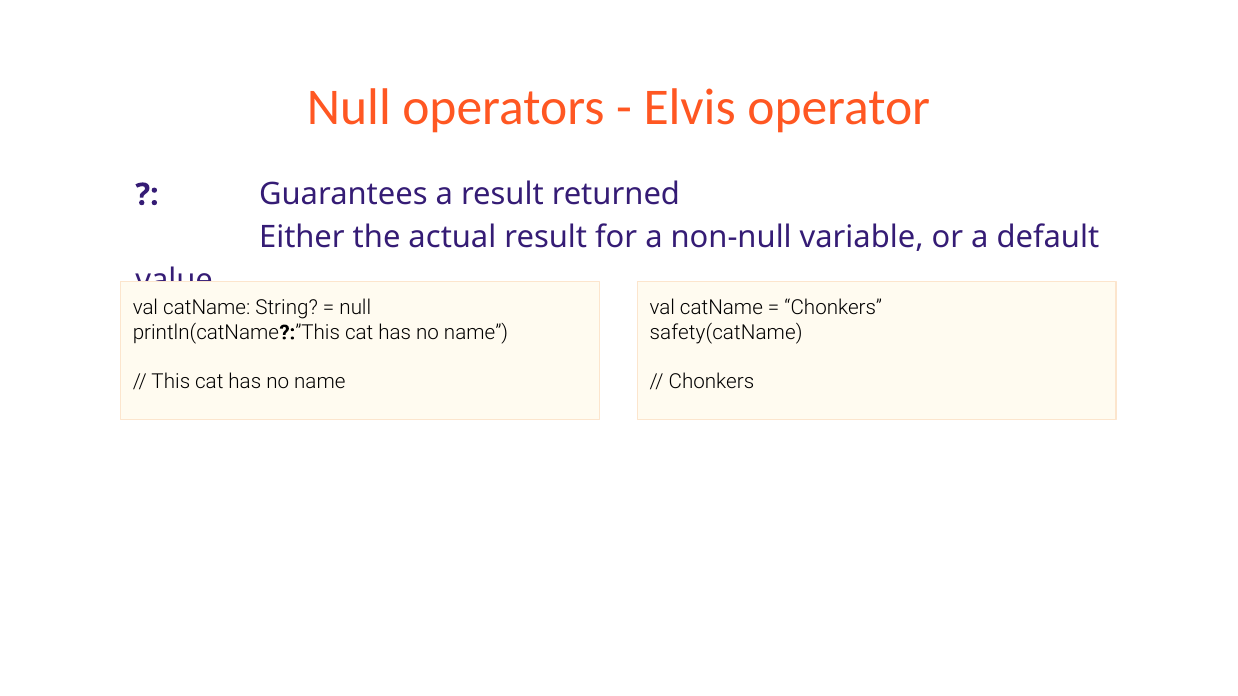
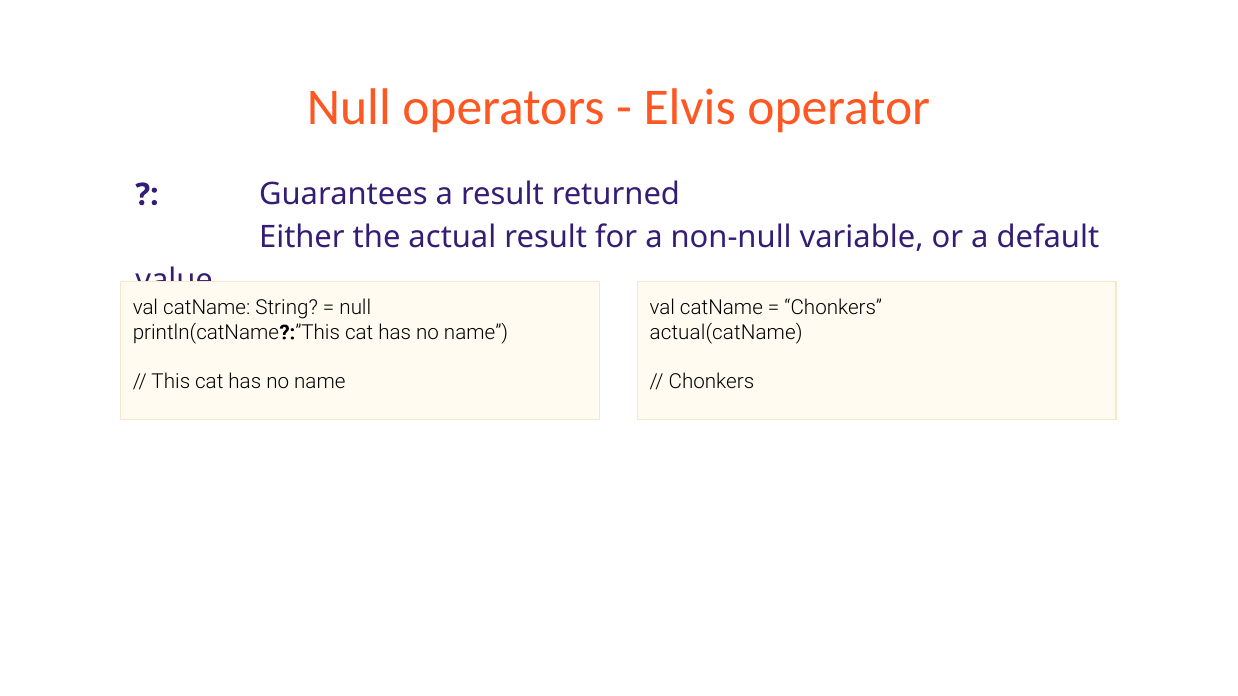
safety(catName: safety(catName -> actual(catName (726, 333)
